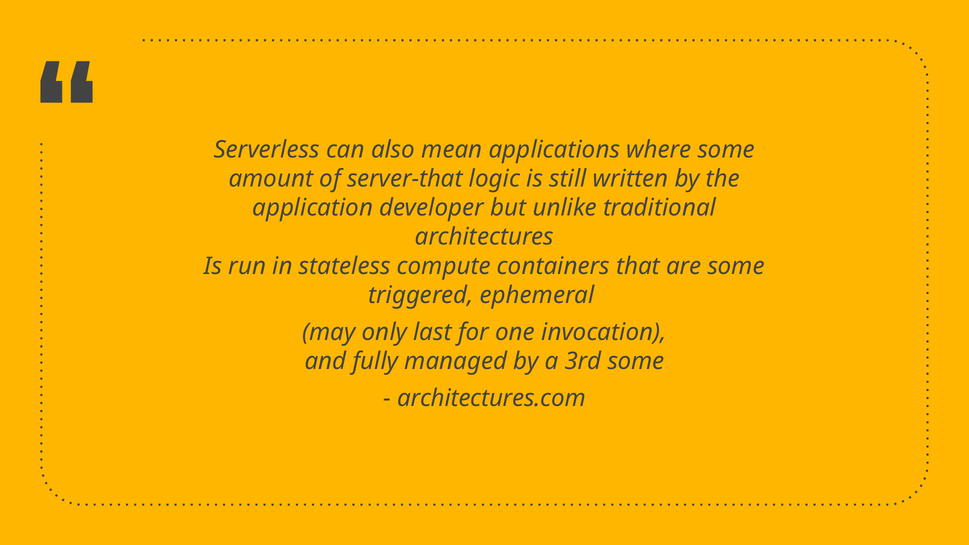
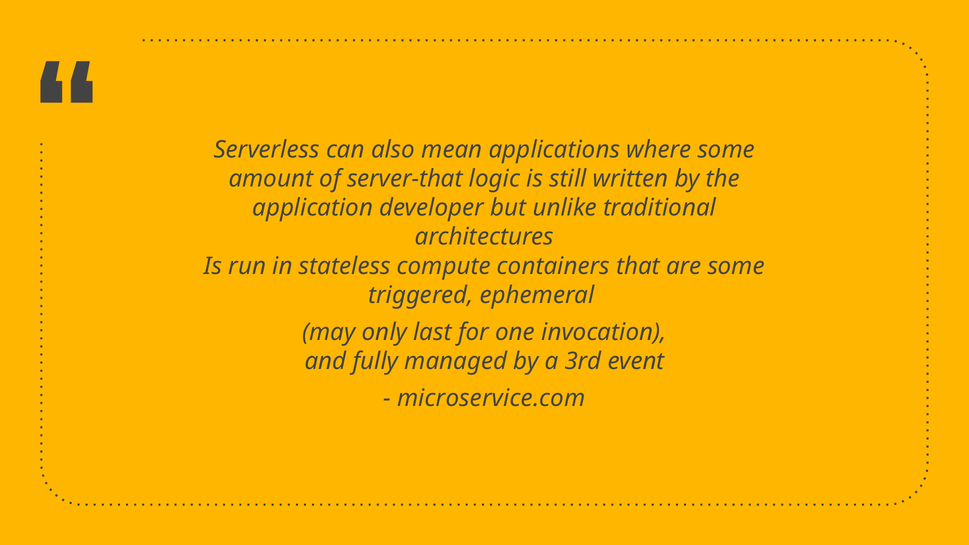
3rd some: some -> event (636, 361)
architectures.com: architectures.com -> microservice.com (491, 399)
